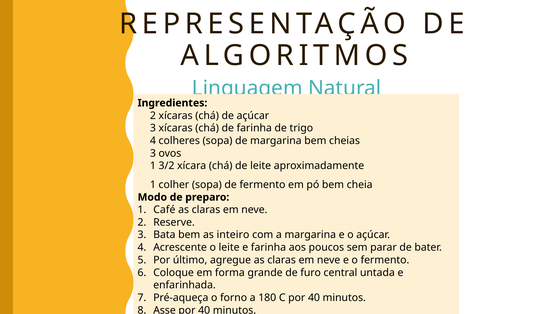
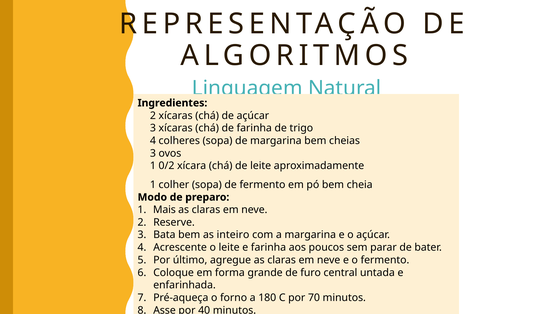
3/2: 3/2 -> 0/2 (166, 165)
Café: Café -> Mais (164, 209)
C por 40: 40 -> 70 (314, 297)
